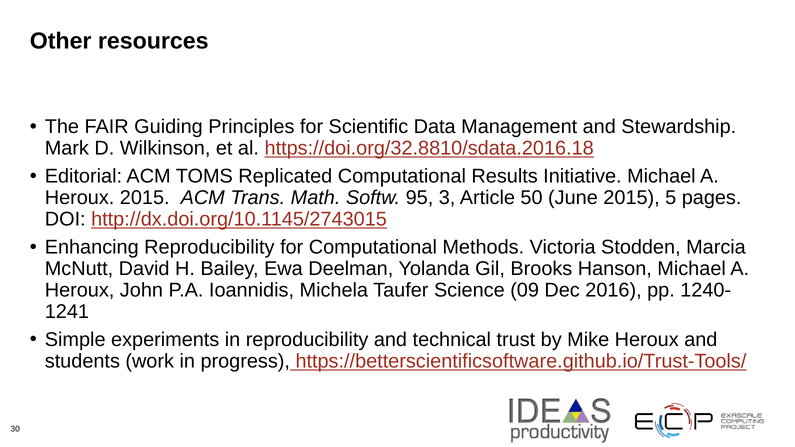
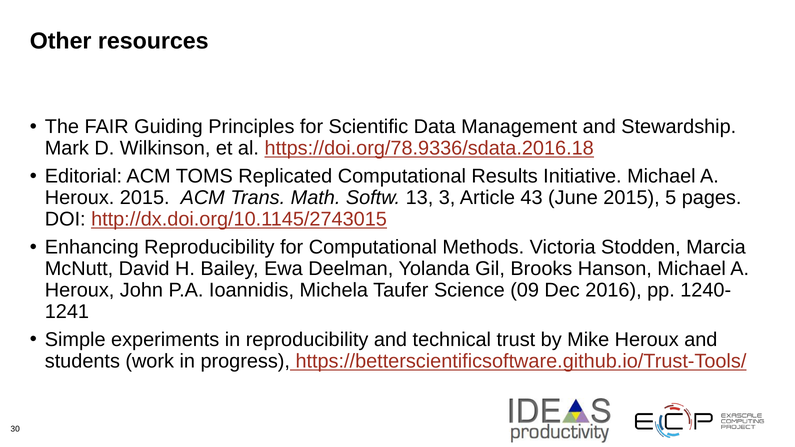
https://doi.org/32.8810/sdata.2016.18: https://doi.org/32.8810/sdata.2016.18 -> https://doi.org/78.9336/sdata.2016.18 (429, 148)
95: 95 -> 13 (419, 198)
50: 50 -> 43 (532, 198)
